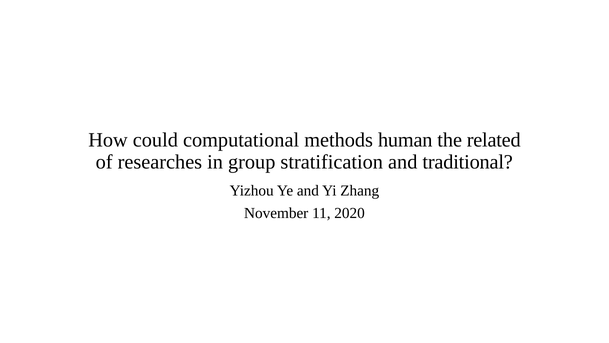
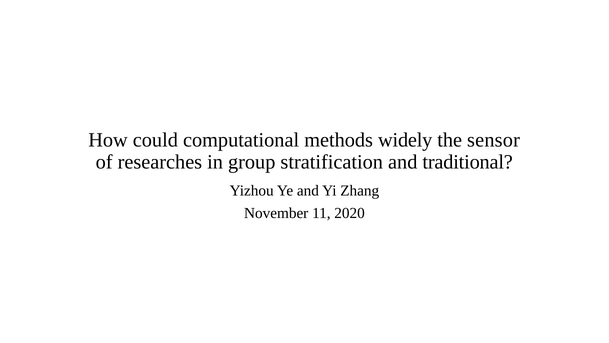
human: human -> widely (405, 140)
related: related -> sensor (494, 140)
